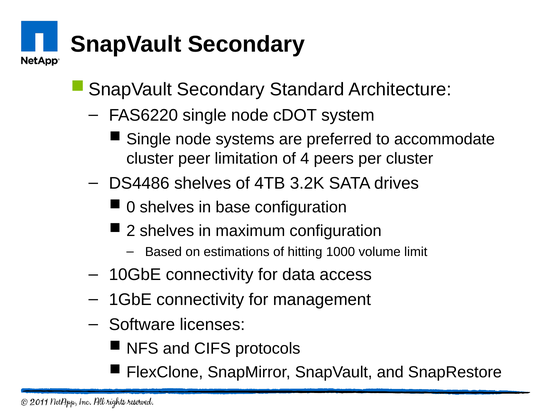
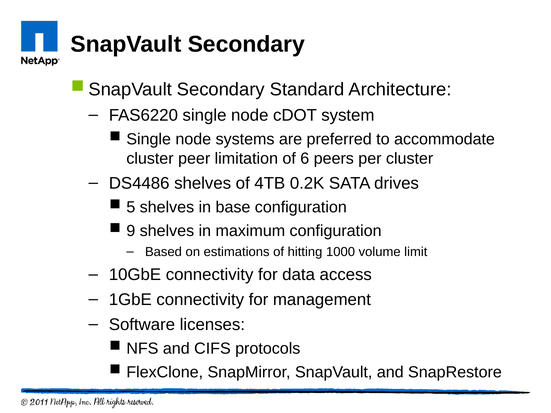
4: 4 -> 6 (305, 159)
3.2K: 3.2K -> 0.2K (307, 183)
0: 0 -> 5 (131, 207)
2: 2 -> 9 (131, 231)
